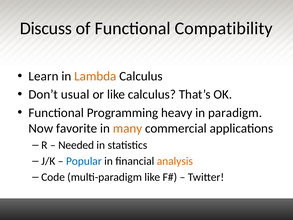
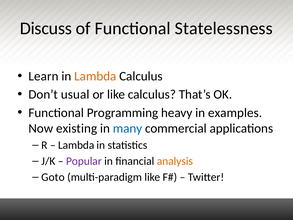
Compatibility: Compatibility -> Statelessness (224, 28)
paradigm: paradigm -> examples (235, 113)
favorite: favorite -> existing (77, 128)
many colour: orange -> blue (128, 128)
Needed: Needed -> Lambda (76, 145)
Popular colour: blue -> purple (84, 161)
Code: Code -> Goto (53, 177)
